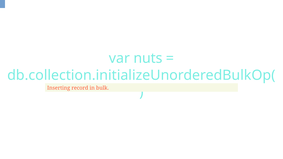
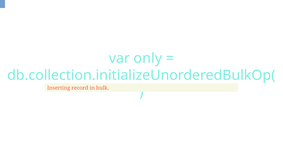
nuts: nuts -> only (148, 58)
